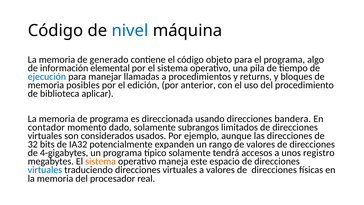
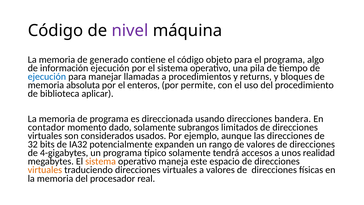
nivel colour: blue -> purple (130, 31)
información elemental: elemental -> ejecución (110, 68)
posibles: posibles -> absoluta (83, 85)
edición: edición -> enteros (143, 85)
anterior: anterior -> permite (198, 85)
registro: registro -> realidad (319, 153)
virtuales colour: blue -> orange (45, 170)
